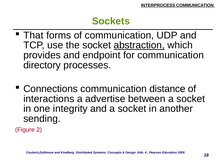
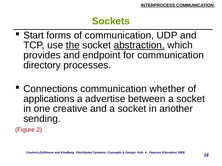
That: That -> Start (34, 35)
the underline: none -> present (73, 45)
distance: distance -> whether (167, 89)
interactions: interactions -> applications (49, 99)
integrity: integrity -> creative (70, 109)
